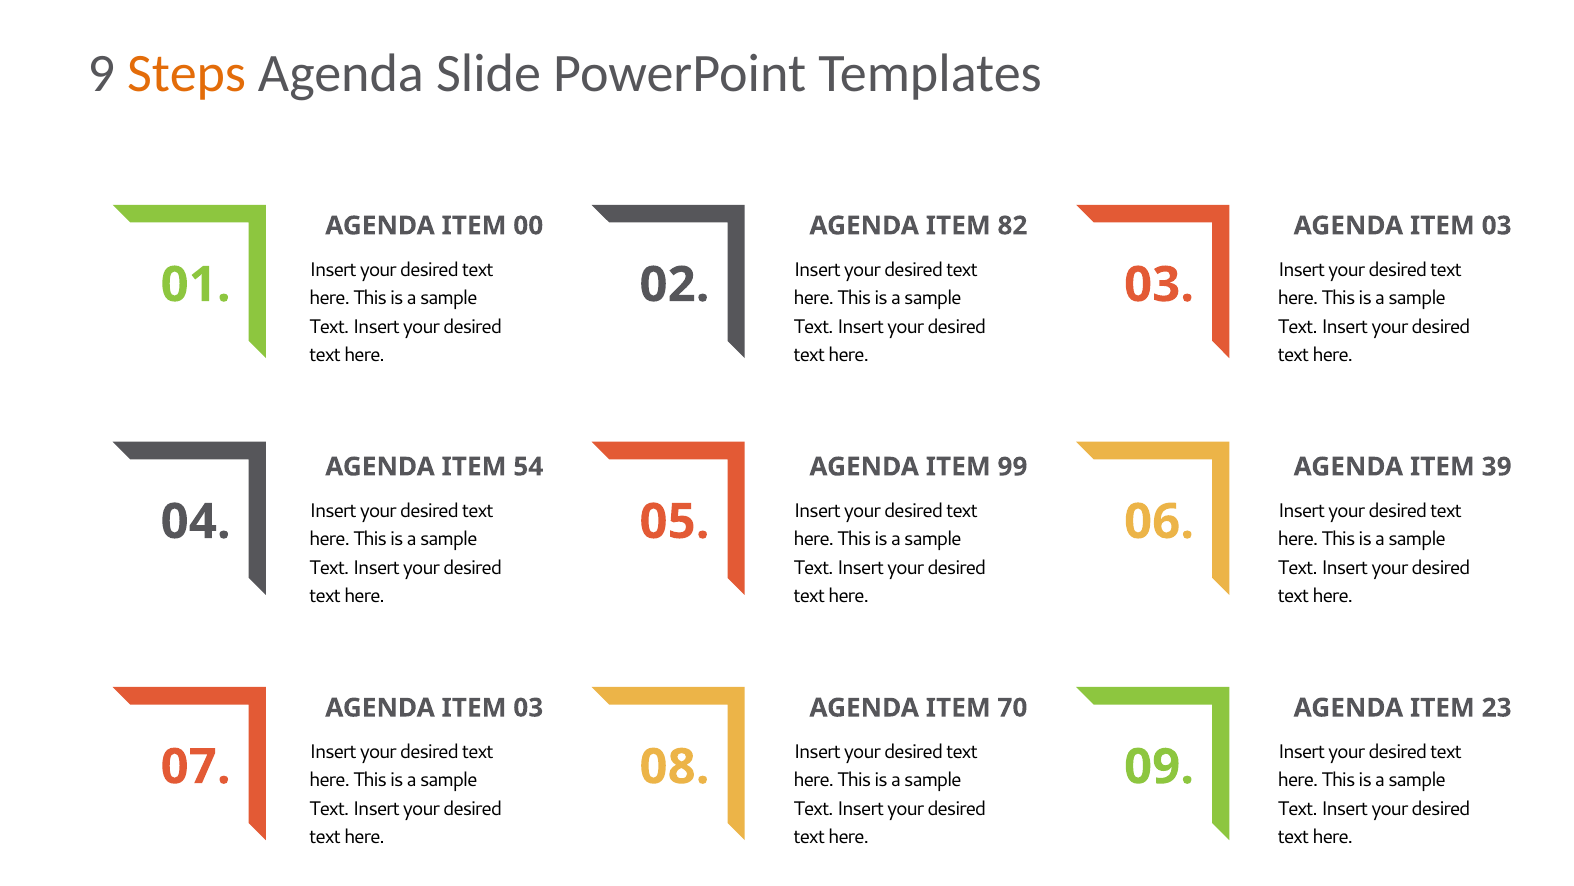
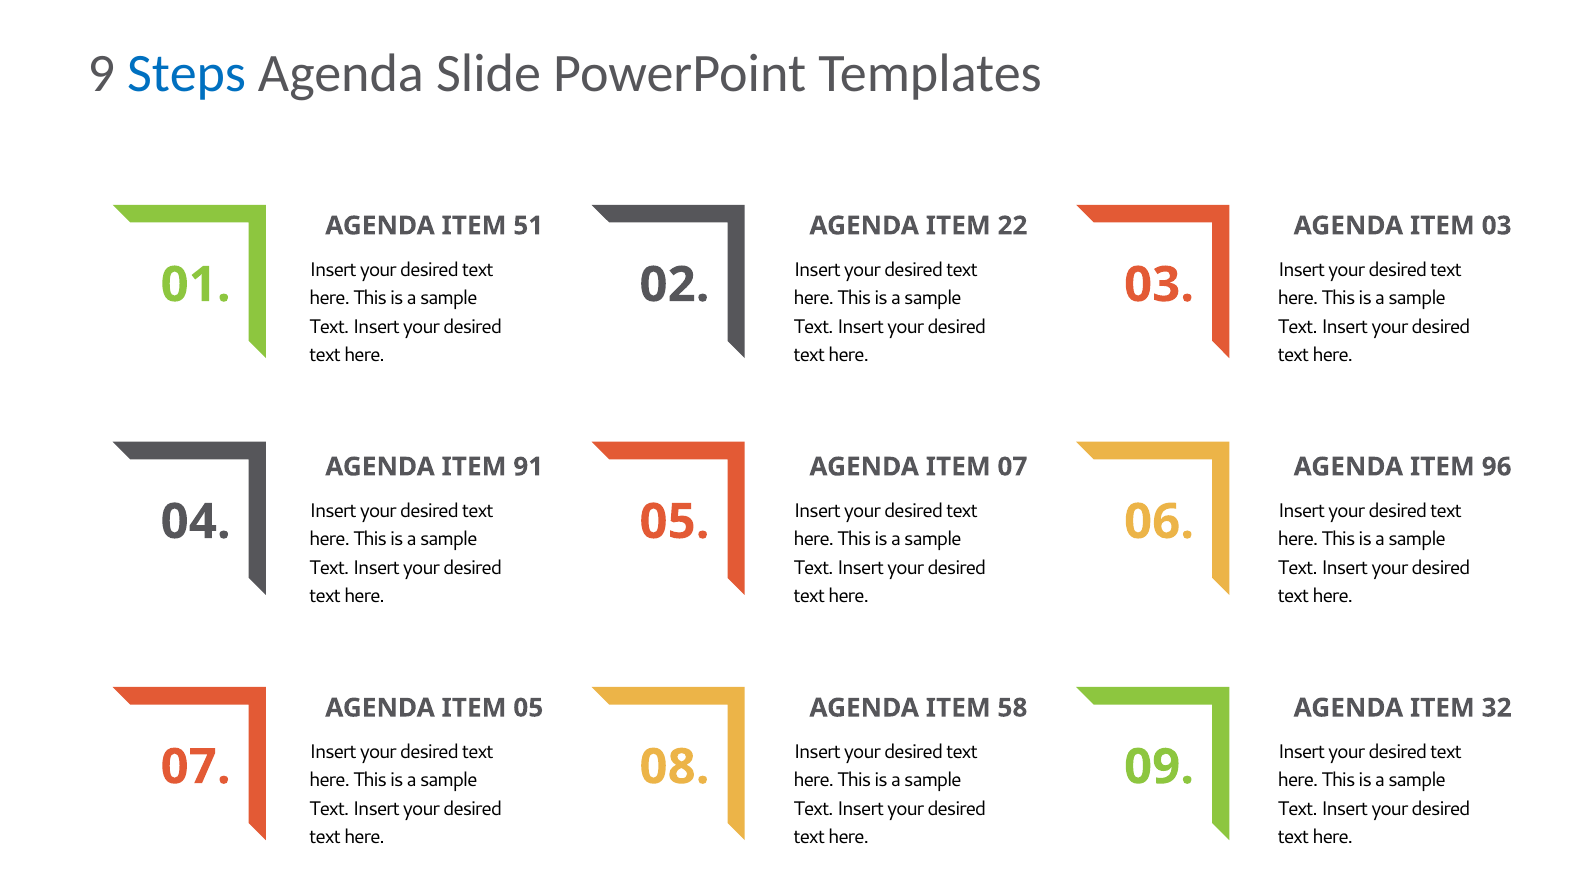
Steps colour: orange -> blue (187, 73)
00: 00 -> 51 (528, 226)
82: 82 -> 22 (1012, 226)
54: 54 -> 91 (528, 467)
ITEM 99: 99 -> 07 (1012, 467)
39: 39 -> 96 (1497, 467)
03: 03 -> 05 (528, 708)
70: 70 -> 58 (1012, 708)
23: 23 -> 32 (1497, 708)
